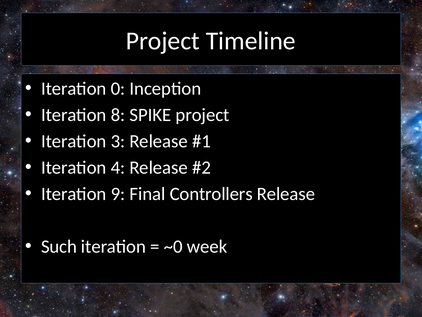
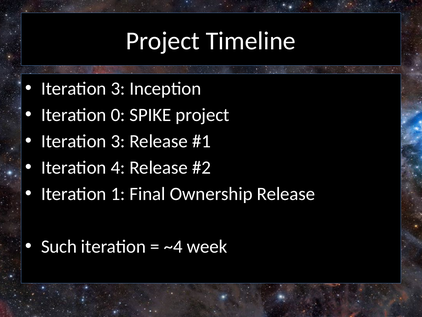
0: 0 -> 3 (118, 89)
8: 8 -> 0 (118, 115)
9: 9 -> 1 (118, 194)
Controllers: Controllers -> Ownership (211, 194)
~0: ~0 -> ~4 (173, 246)
